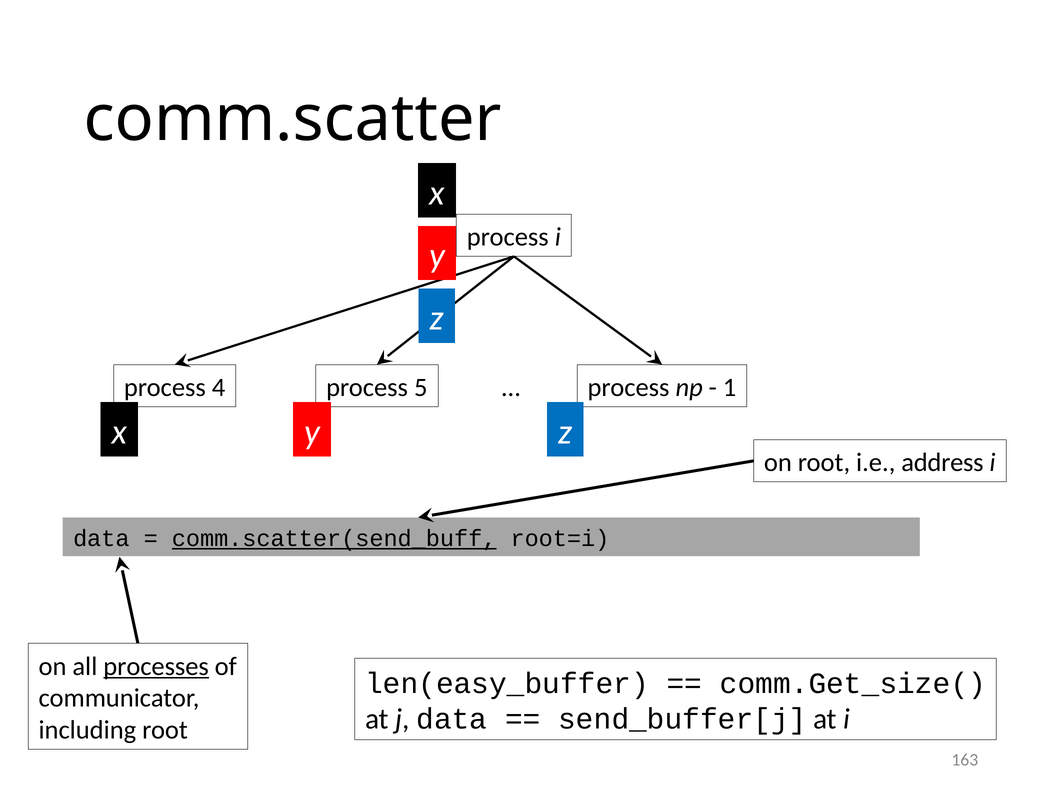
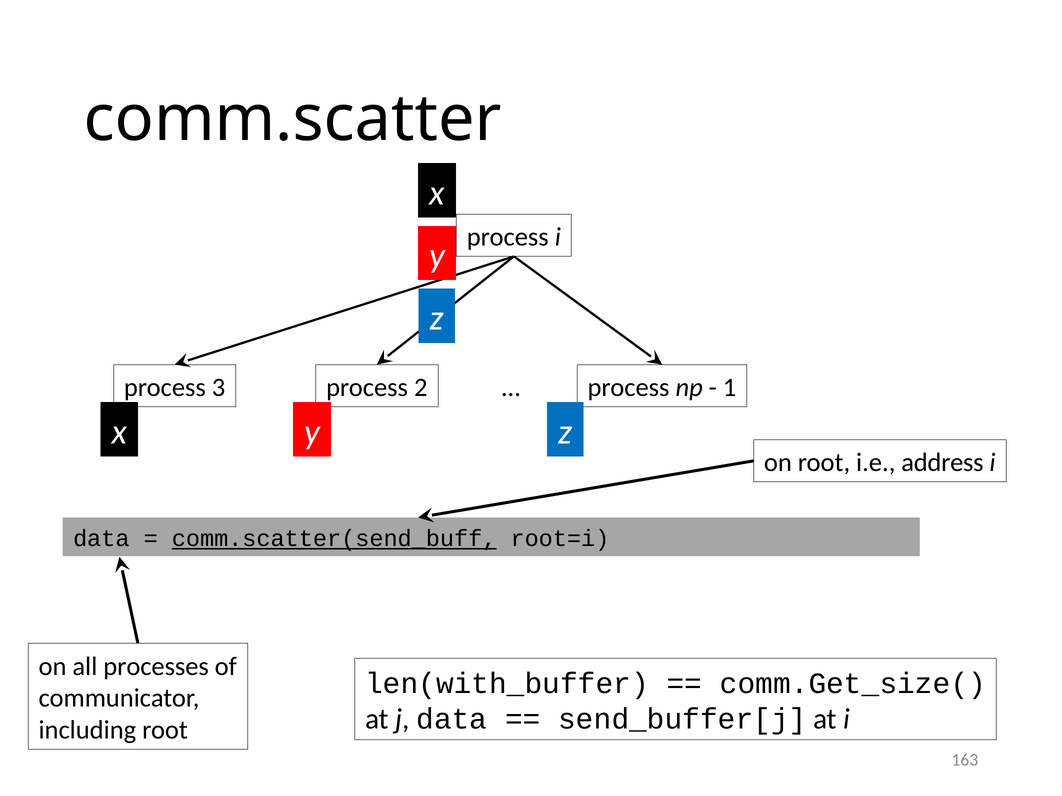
4: 4 -> 3 (219, 388)
5: 5 -> 2 (421, 388)
processes underline: present -> none (156, 667)
len(easy_buffer: len(easy_buffer -> len(with_buffer (507, 684)
